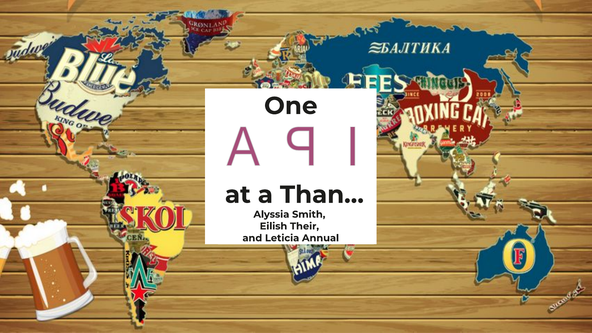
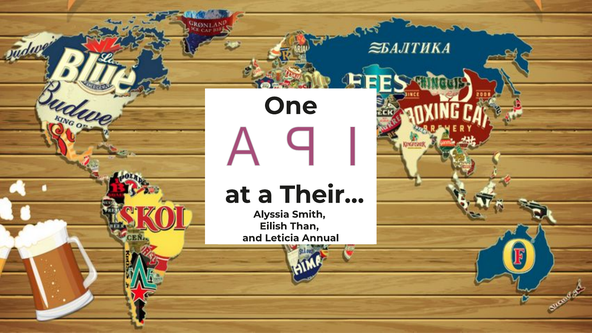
Than…: Than… -> Their… (322, 195)
Their: Their -> Than (304, 226)
